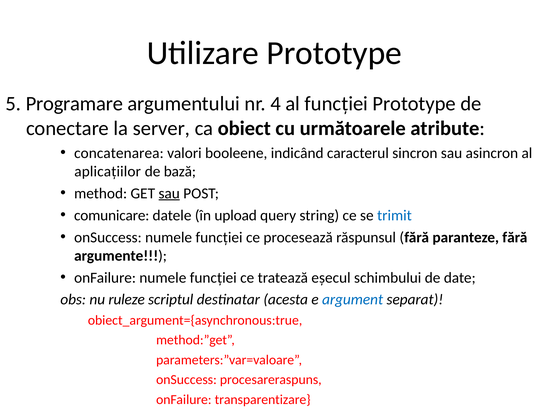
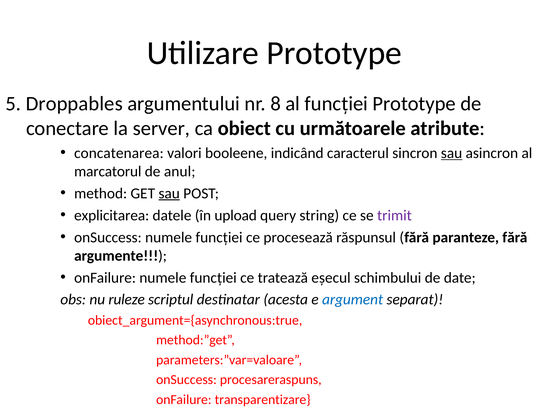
Programare: Programare -> Droppables (74, 103)
4: 4 -> 8 (276, 103)
sau underline: none -> present (452, 153)
aplicaţiilor: aplicaţiilor -> marcatorul (108, 171)
bază: bază -> anul (180, 171)
comunicare: comunicare -> explicitarea (112, 215)
trimit colour: blue -> purple (394, 215)
